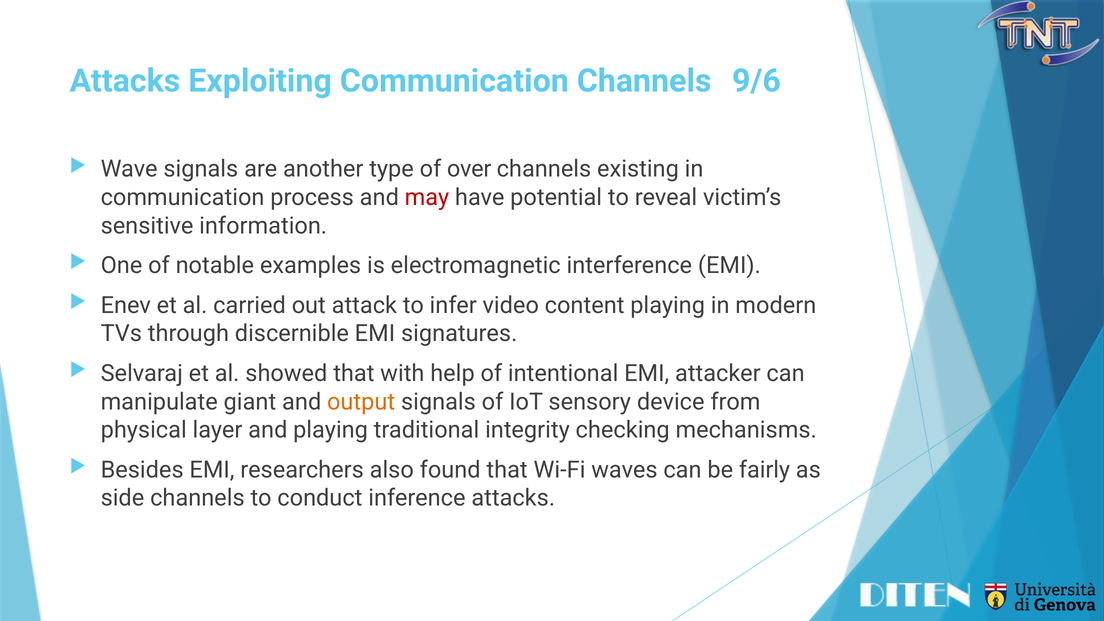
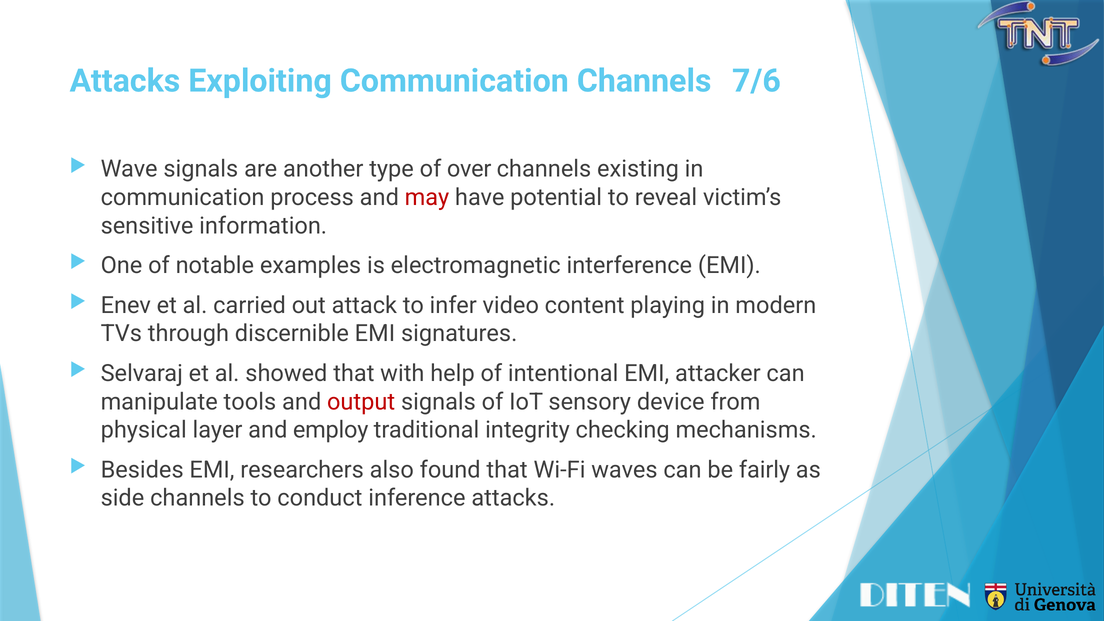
9/6: 9/6 -> 7/6 (756, 81)
giant: giant -> tools (250, 402)
output colour: orange -> red (361, 402)
and playing: playing -> employ (331, 430)
